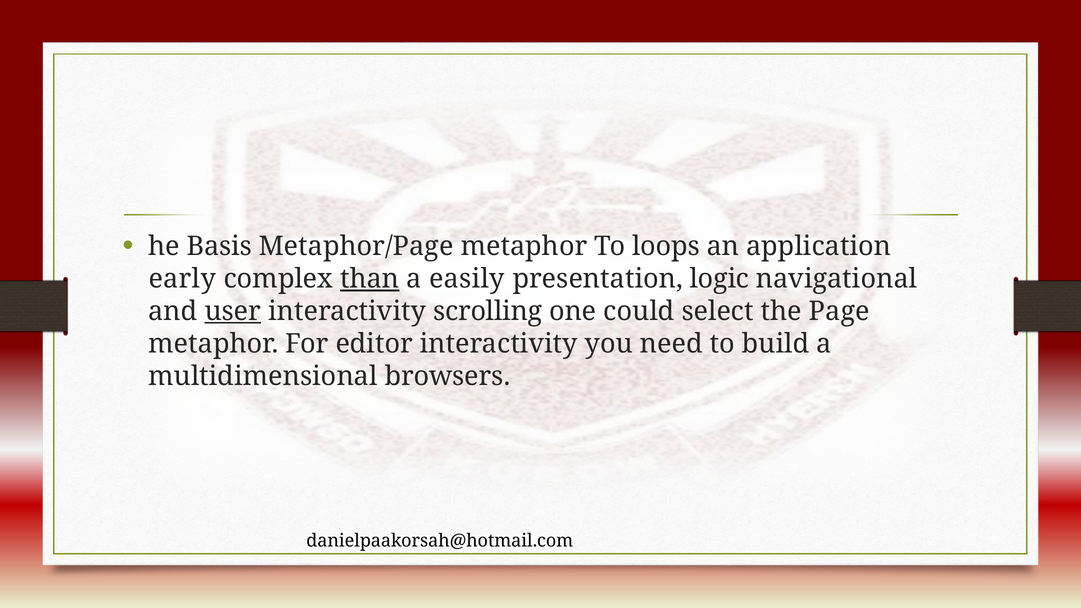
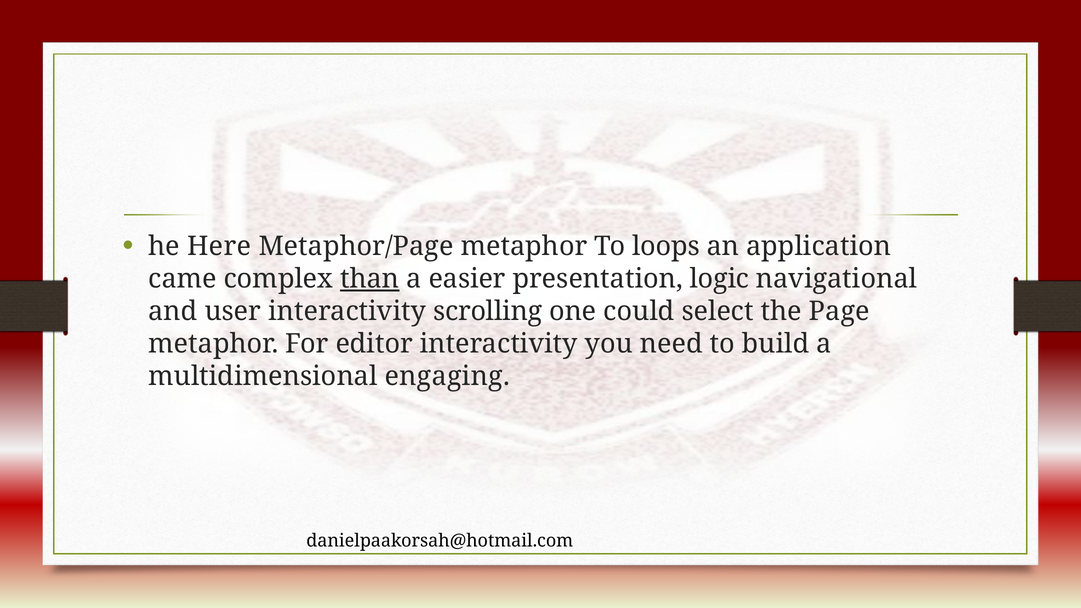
Basis: Basis -> Here (219, 246)
early: early -> came (182, 279)
easily: easily -> easier (467, 279)
user underline: present -> none (233, 311)
browsers: browsers -> engaging (447, 376)
